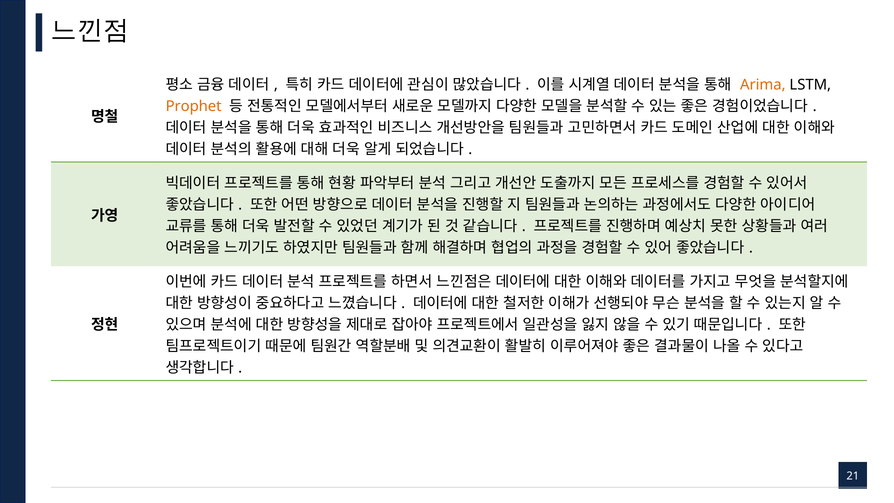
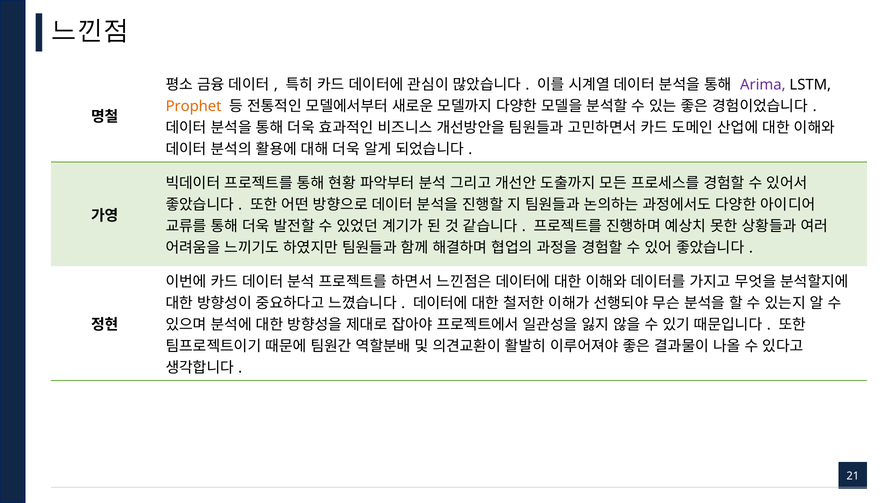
Arima colour: orange -> purple (763, 85)
